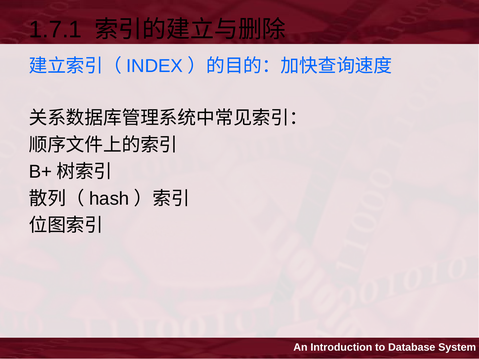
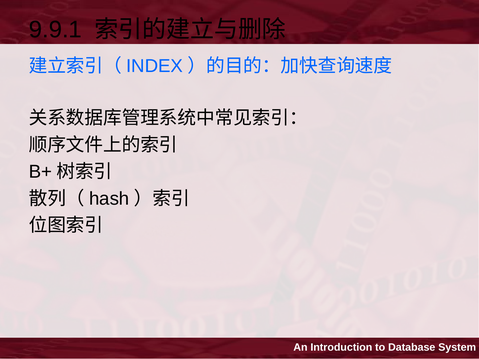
1.7.1: 1.7.1 -> 9.9.1 (55, 30)
